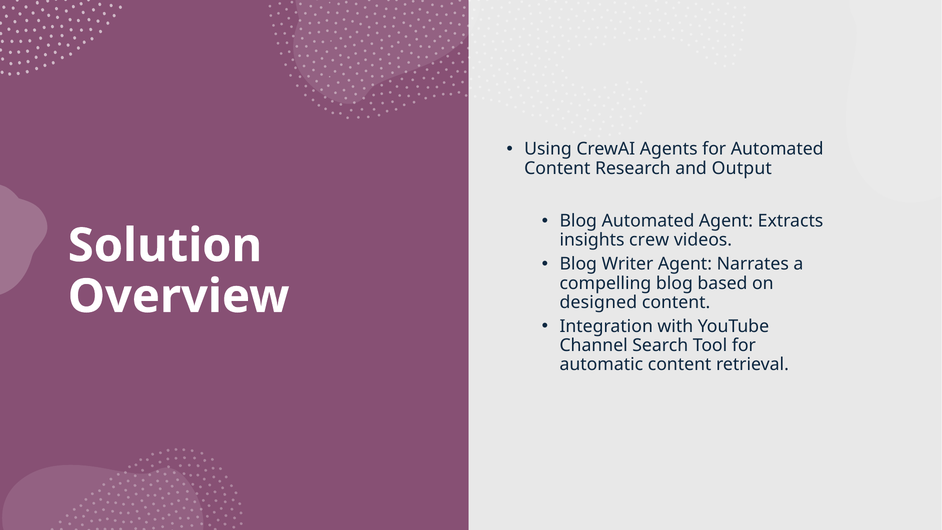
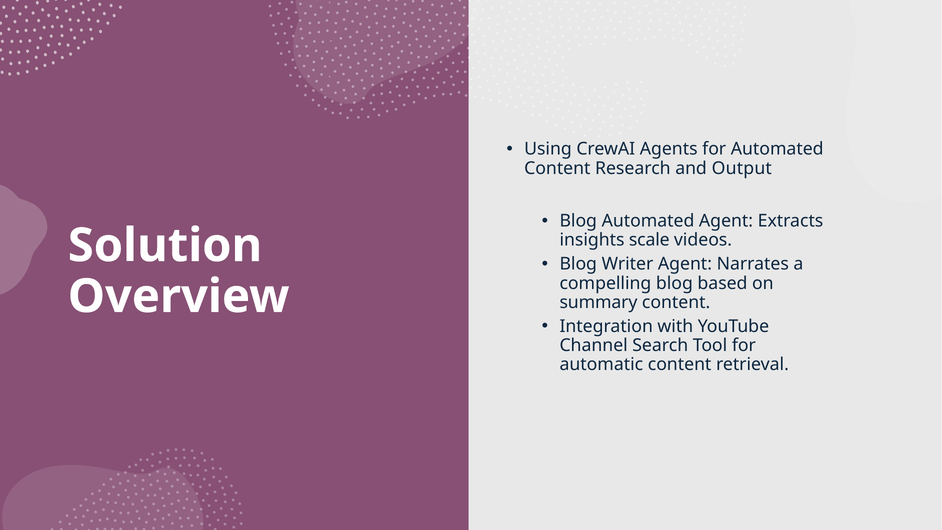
crew: crew -> scale (649, 240)
designed: designed -> summary (598, 302)
